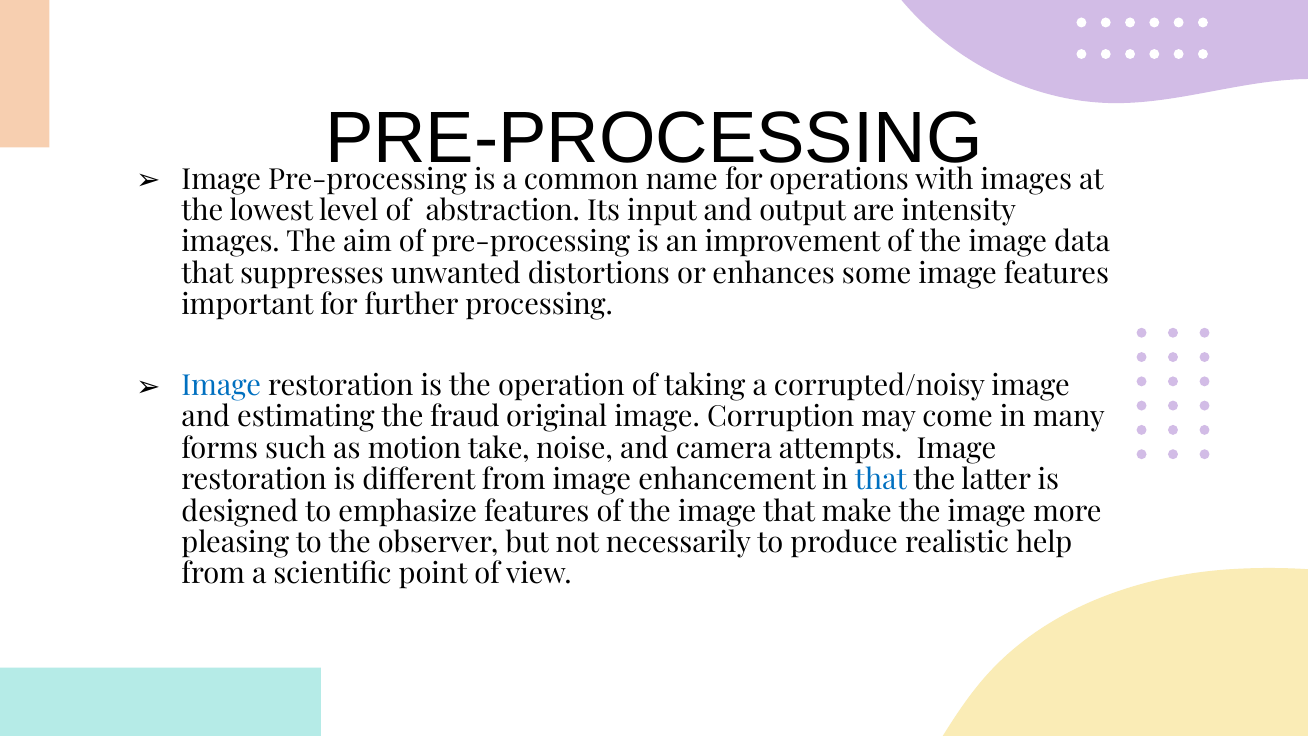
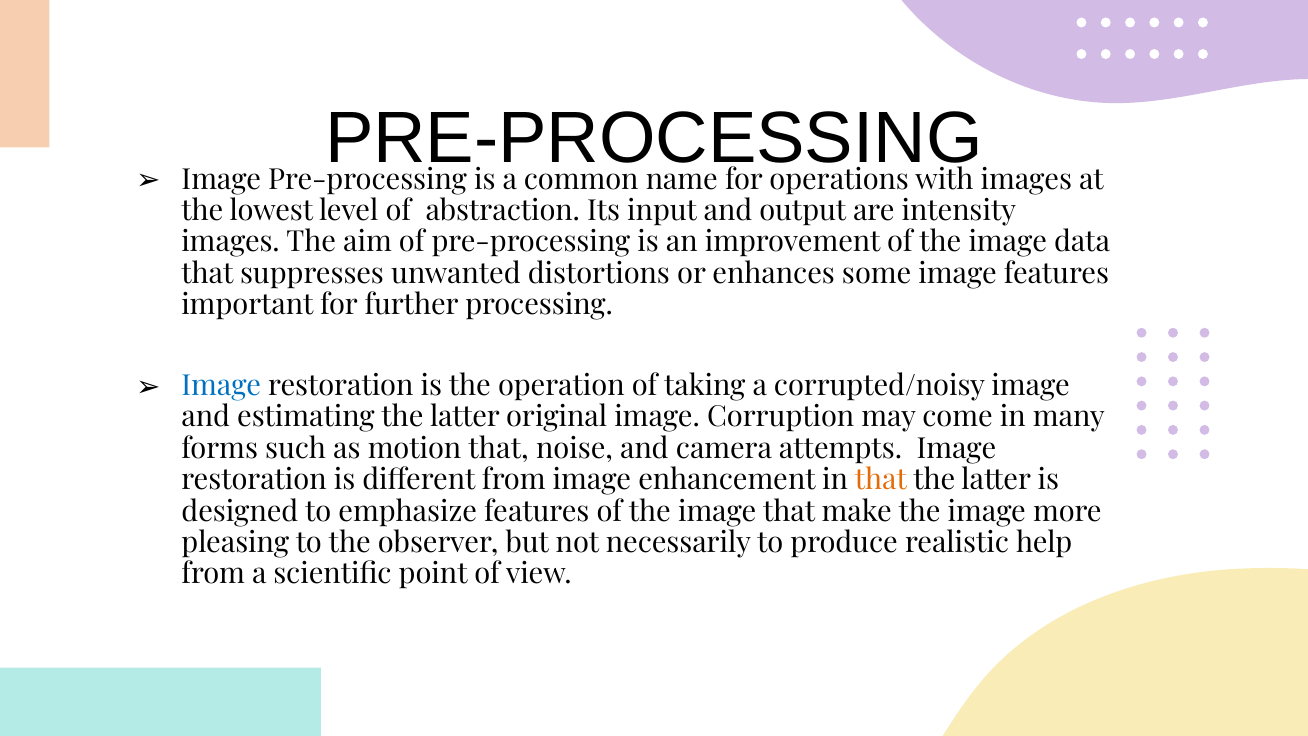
estimating the fraud: fraud -> latter (465, 417)
motion take: take -> that (499, 449)
that colour: blue -> orange (881, 480)
